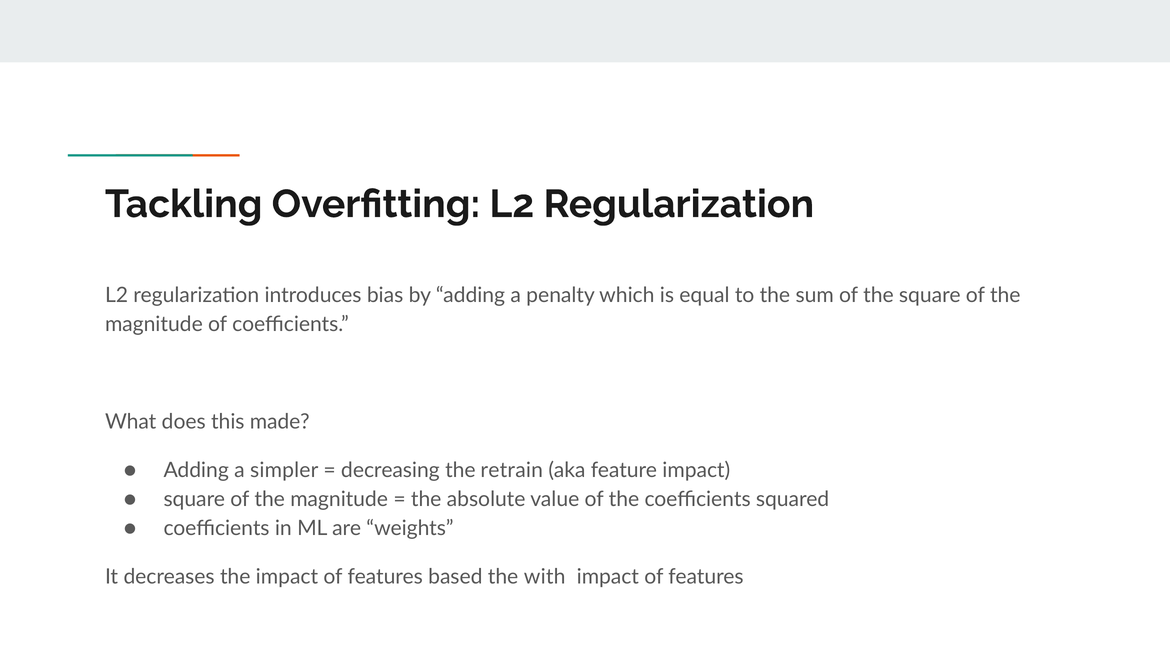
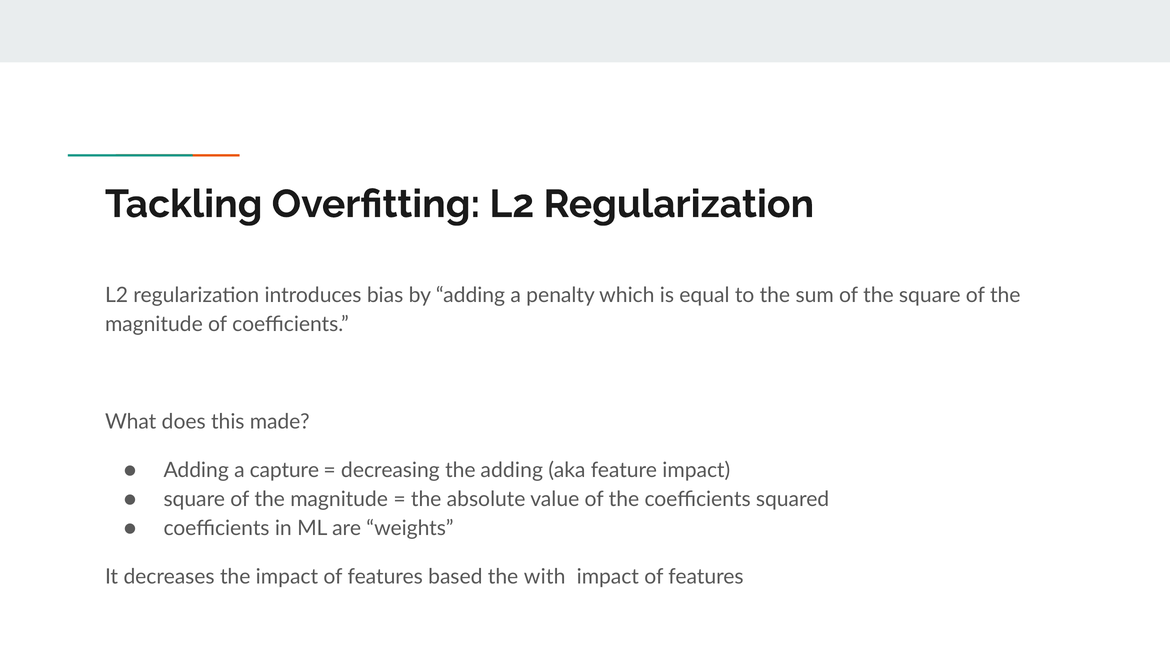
simpler: simpler -> capture (284, 470)
the retrain: retrain -> adding (512, 470)
